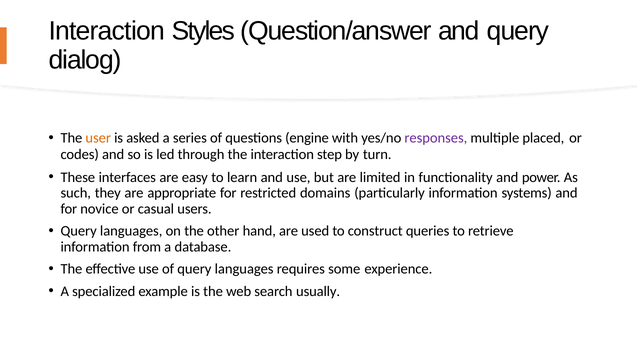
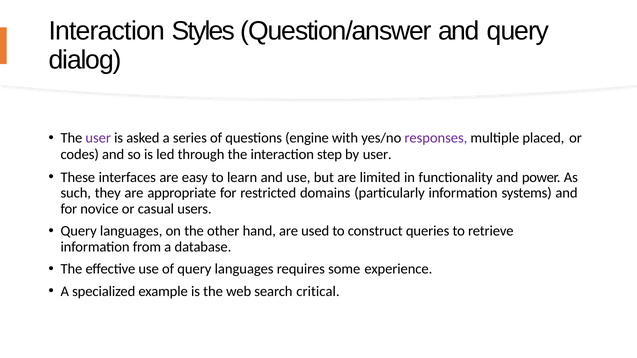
user colour: orange -> purple (98, 138)
by turn: turn -> user (377, 155)
usually: usually -> critical (318, 292)
